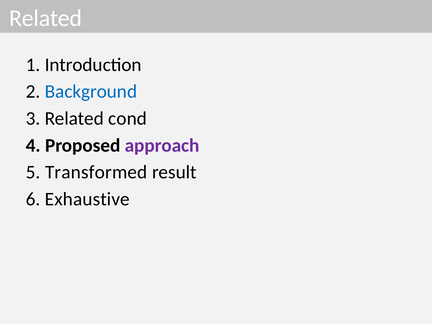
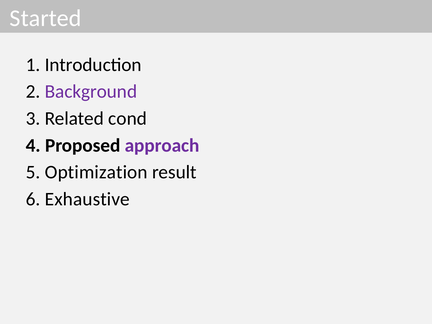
Related: Related -> Started (46, 18)
Background colour: blue -> purple (91, 92)
Transformed: Transformed -> Optimization (96, 172)
